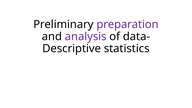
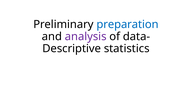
preparation colour: purple -> blue (128, 24)
